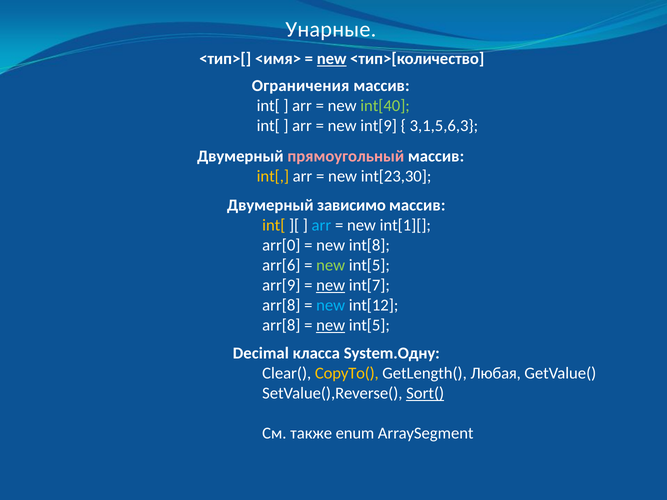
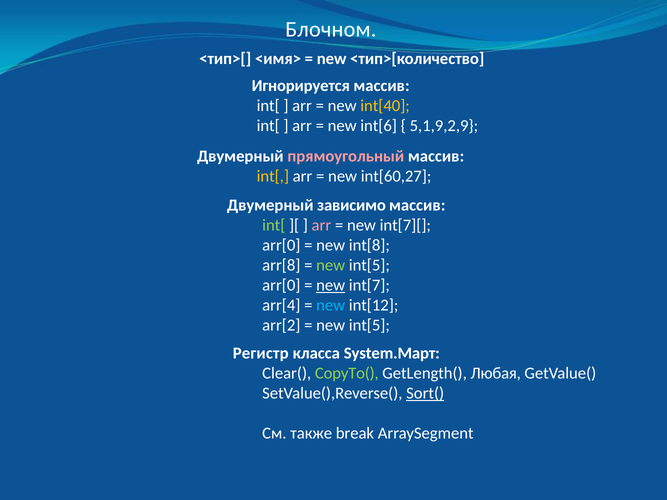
Унарные: Унарные -> Блочном (331, 29)
new underline: present -> none (332, 59)
Ограничения: Ограничения -> Игнорируется (301, 86)
int[40 colour: light green -> yellow (385, 106)
int[9: int[9 -> int[6 (379, 126)
3,1,5,6,3: 3,1,5,6,3 -> 5,1,9,2,9 (444, 126)
int[23,30: int[23,30 -> int[60,27 (396, 176)
int[ colour: yellow -> light green (274, 225)
arr colour: light blue -> pink (321, 225)
int[1][: int[1][ -> int[7][ (405, 225)
arr[6: arr[6 -> arr[8 (281, 265)
arr[9: arr[9 -> arr[0 (281, 285)
arr[8: arr[8 -> arr[4 (281, 305)
arr[8: arr[8 -> arr[2 (281, 325)
new underline: present -> none (331, 325)
Decimal: Decimal -> Регистр (261, 353)
System.Одну: System.Одну -> System.Март (392, 353)
CopyTo( colour: yellow -> light green (347, 374)
enum: enum -> break (355, 434)
